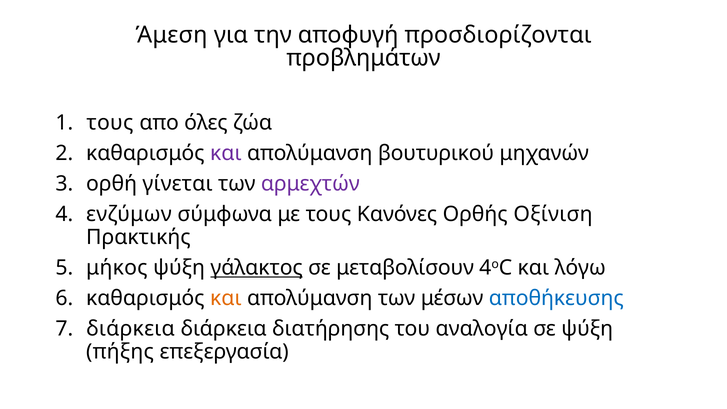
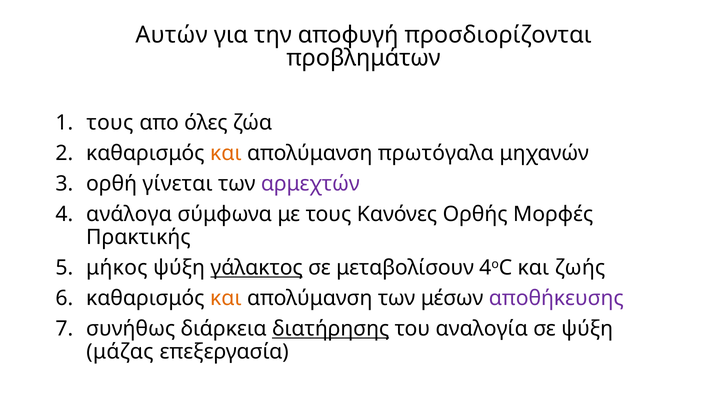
Άμεση: Άμεση -> Αυτών (172, 35)
και colour: purple -> orange (226, 153)
βουτυρικού: βουτυρικού -> πρωτόγαλα (436, 153)
ενζύμων: ενζύμων -> ανάλογα (129, 214)
Οξίνιση: Οξίνιση -> Μορφές (553, 214)
λόγω: λόγω -> ζωής (580, 268)
αποθήκευσης colour: blue -> purple (556, 298)
διάρκεια: διάρκεια -> συνήθως (131, 329)
διατήρησης underline: none -> present (331, 329)
πήξης: πήξης -> μάζας (120, 352)
